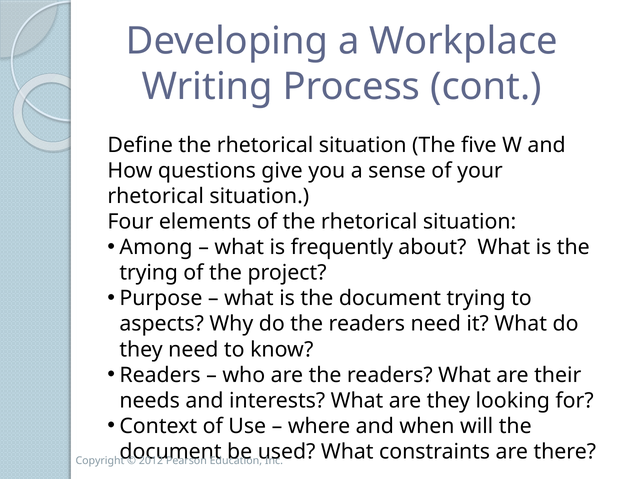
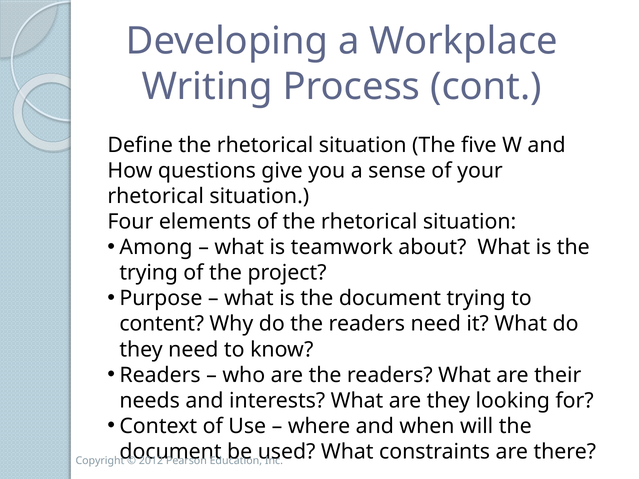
frequently: frequently -> teamwork (342, 247)
aspects: aspects -> content (162, 324)
